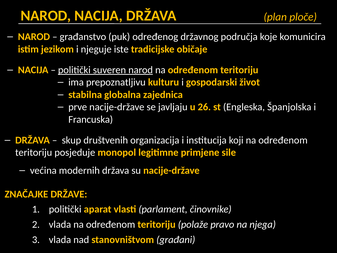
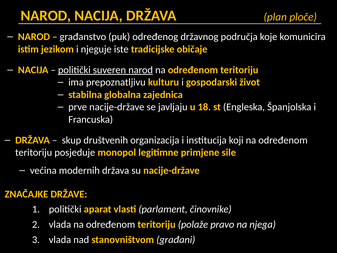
26: 26 -> 18 (204, 107)
